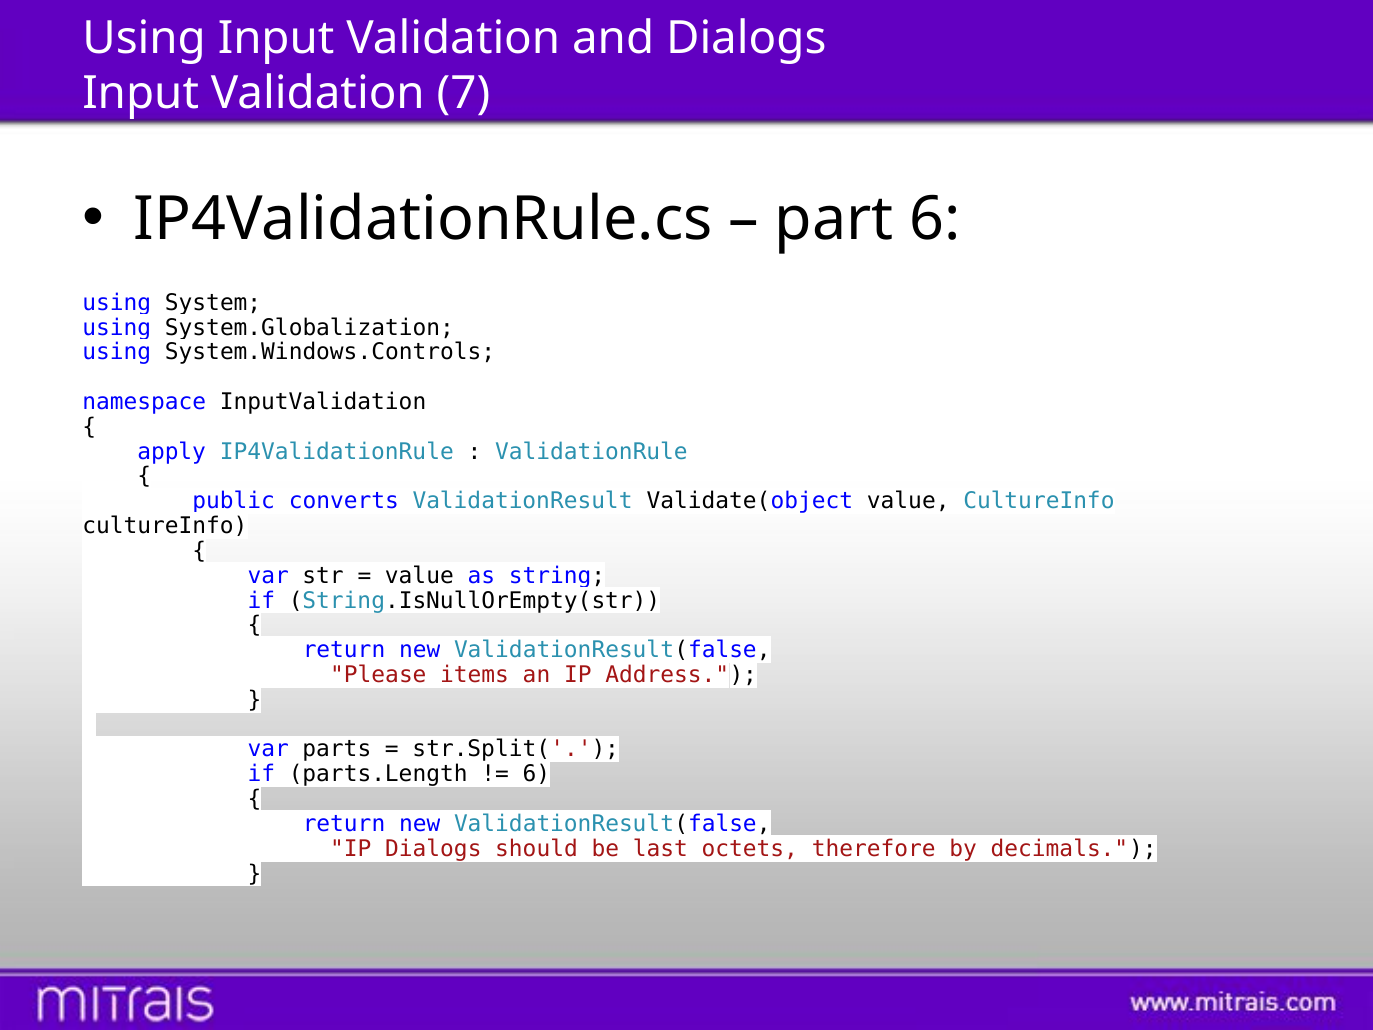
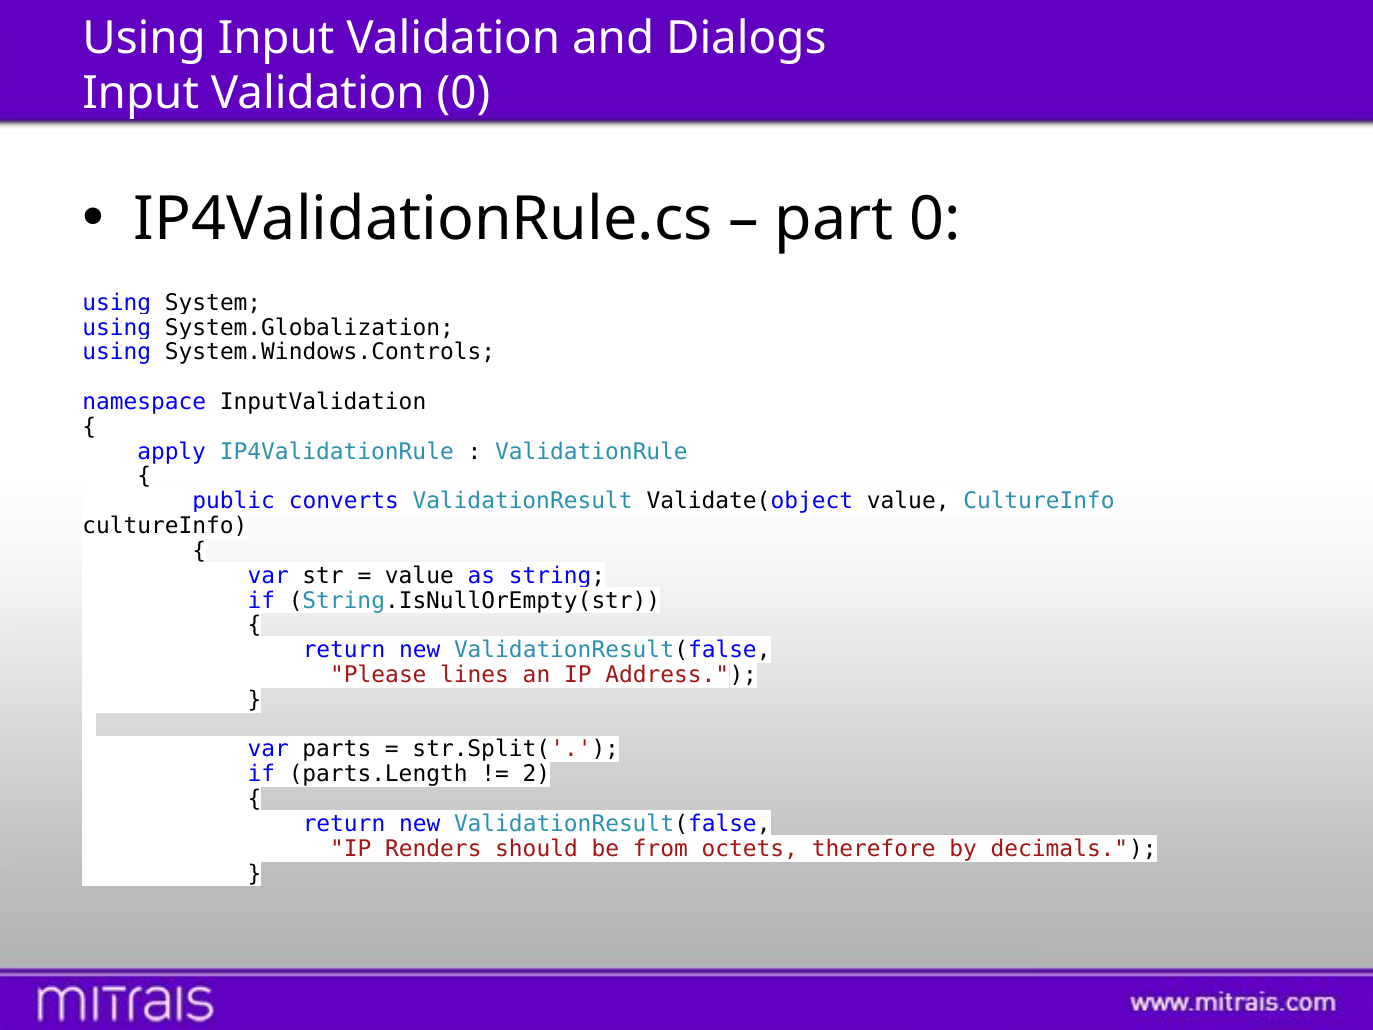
Validation 7: 7 -> 0 (463, 94)
part 6: 6 -> 0 (935, 219)
items: items -> lines (475, 675)
6: 6 -> 2 (536, 774)
IP Dialogs: Dialogs -> Renders (433, 848)
last: last -> from (660, 848)
